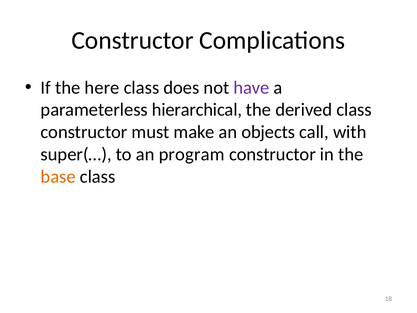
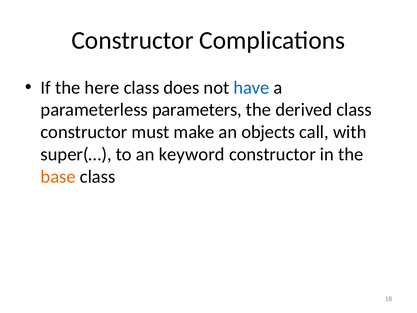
have colour: purple -> blue (251, 87)
hierarchical: hierarchical -> parameters (197, 110)
program: program -> keyword (192, 154)
